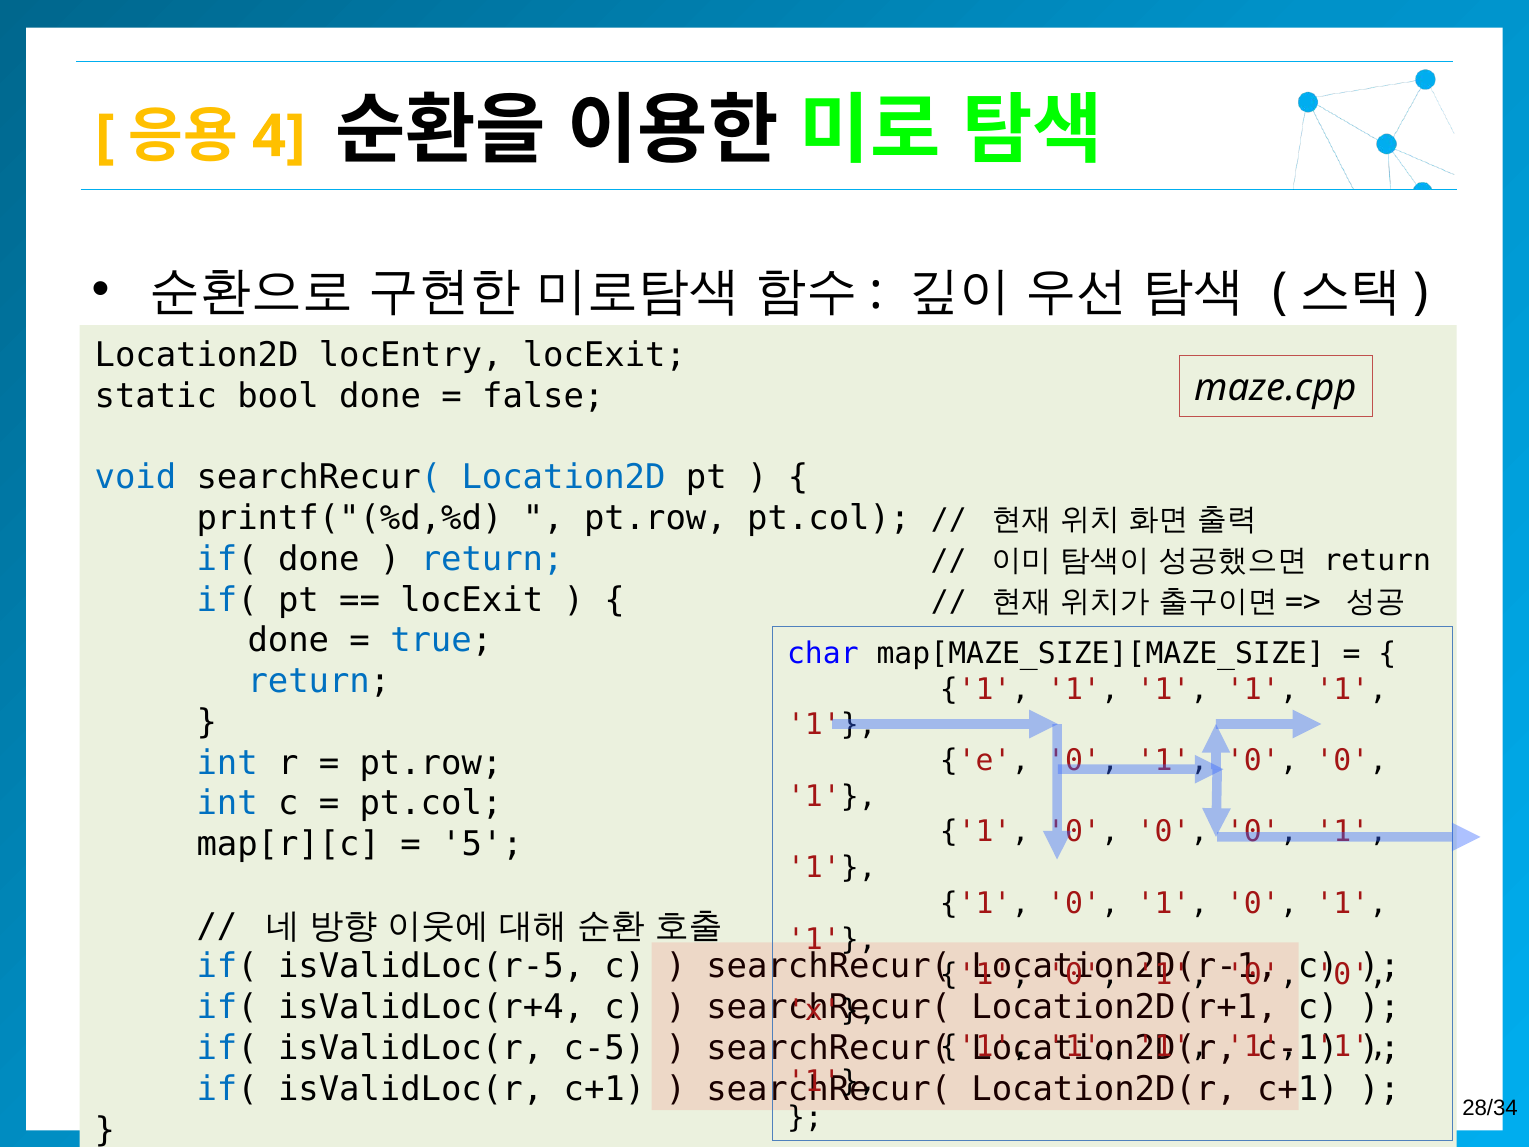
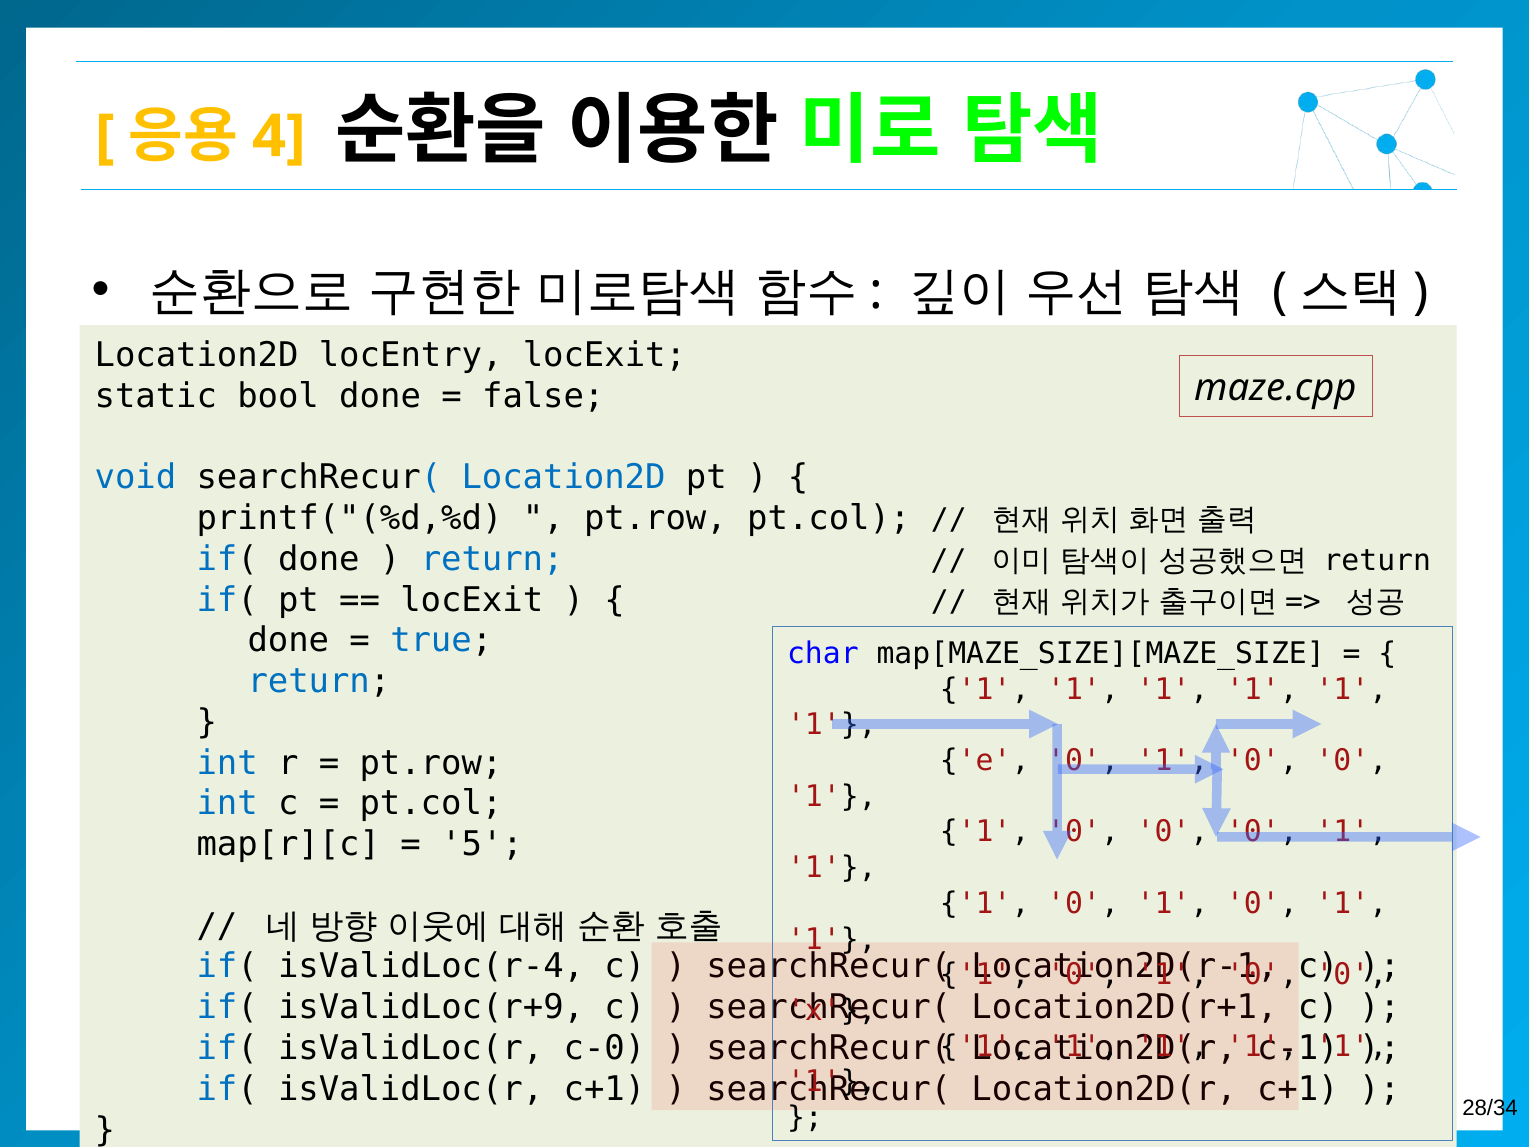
isValidLoc(r-5: isValidLoc(r-5 -> isValidLoc(r-4 (431, 967)
isValidLoc(r+4: isValidLoc(r+4 -> isValidLoc(r+9 (431, 1007)
c-5: c-5 -> c-0 (604, 1048)
